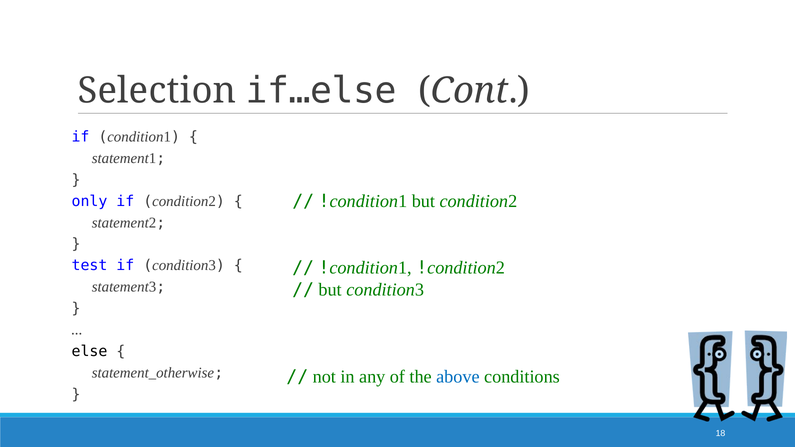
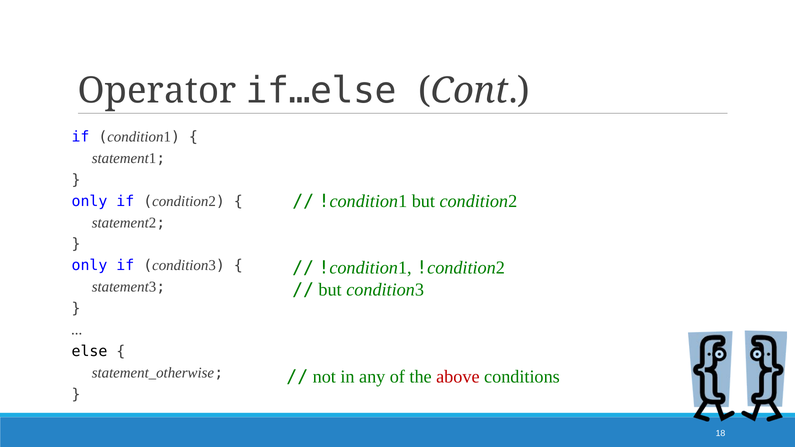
Selection: Selection -> Operator (157, 91)
test: test -> only (89, 266)
above colour: blue -> red (458, 377)
